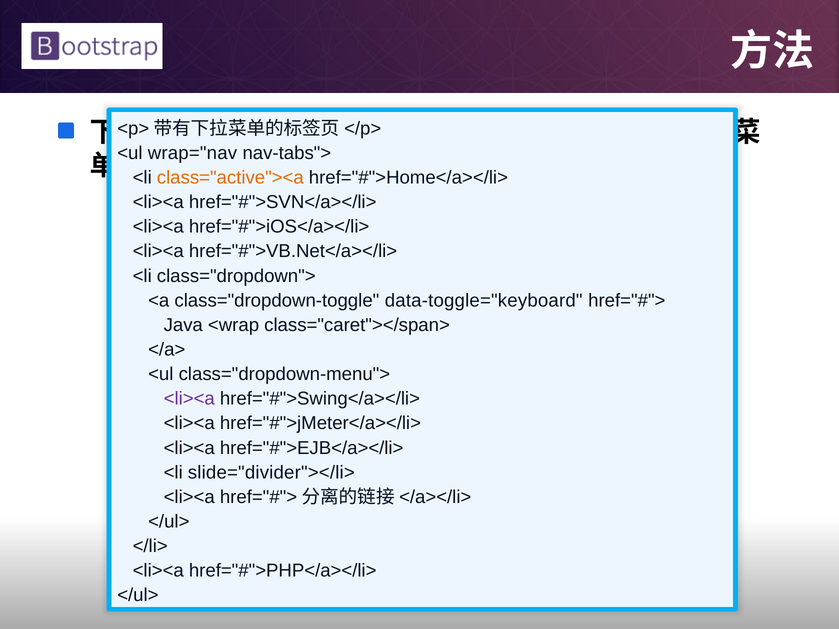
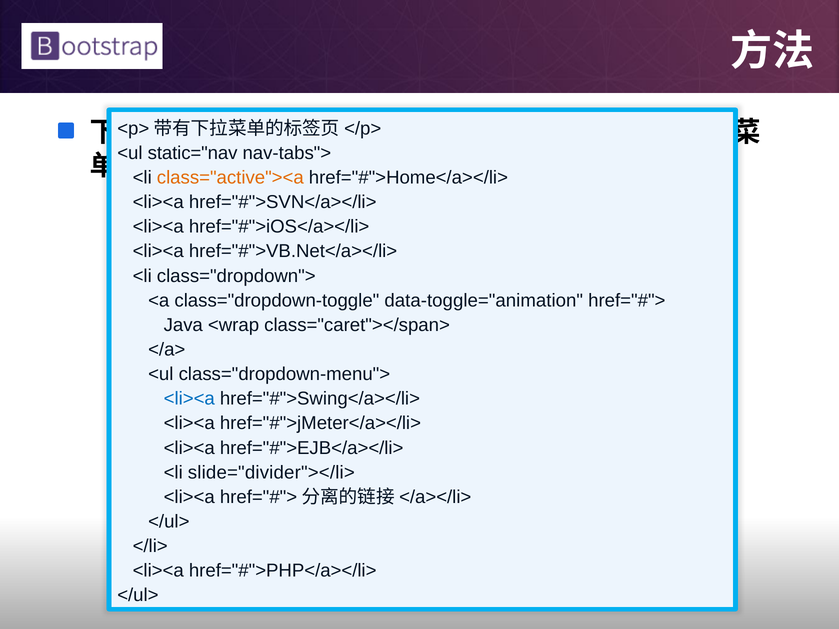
wrap="nav: wrap="nav -> static="nav (193, 153)
data-toggle="keyboard: data-toggle="keyboard -> data-toggle="animation (484, 301)
<li><a colour: purple -> blue (189, 399)
